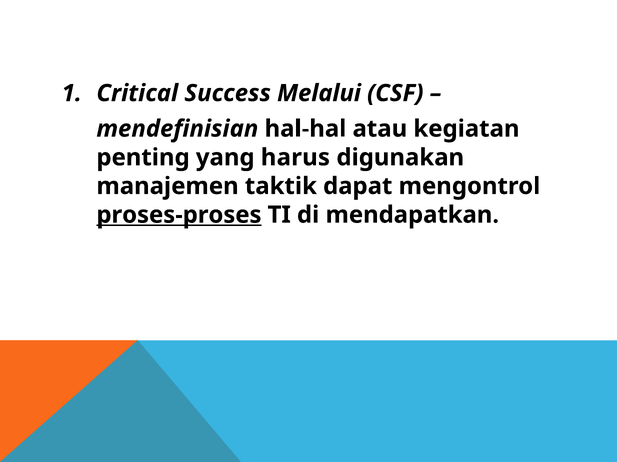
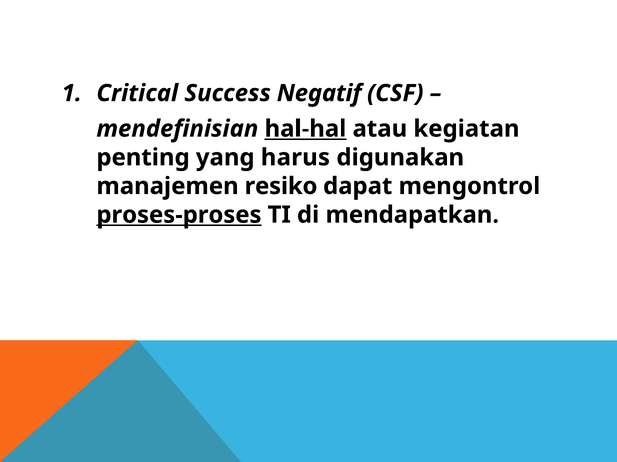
Melalui: Melalui -> Negatif (319, 93)
hal-hal underline: none -> present (305, 129)
taktik: taktik -> resiko (281, 186)
